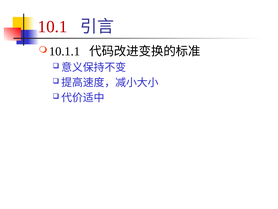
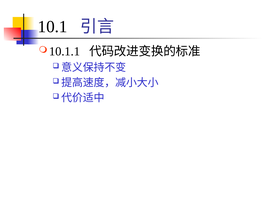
10.1 colour: red -> black (53, 27)
